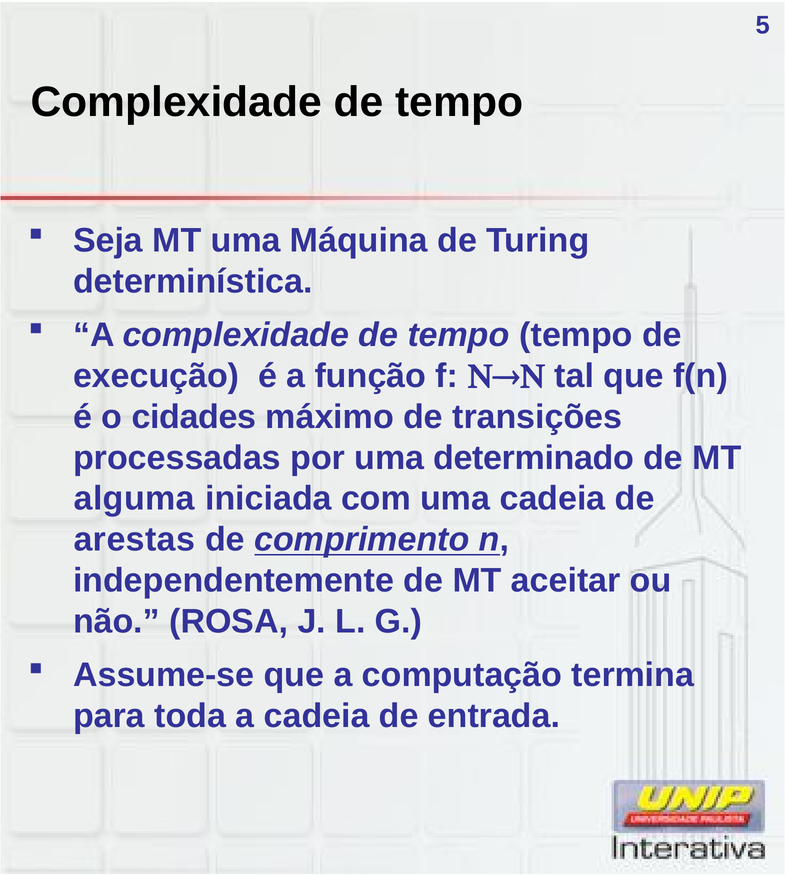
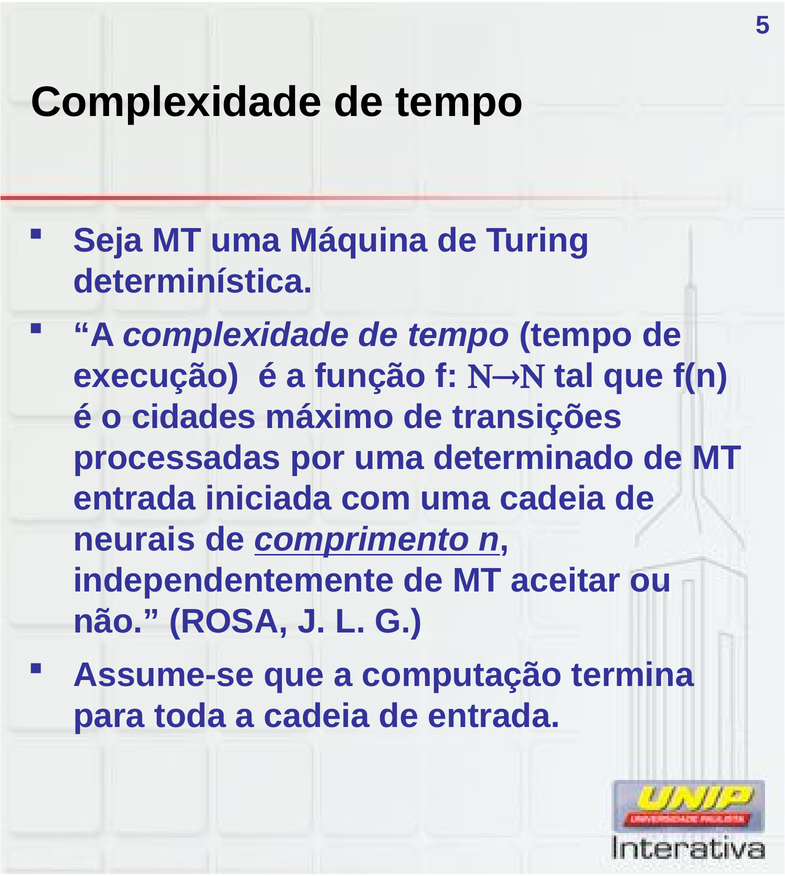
alguma: alguma -> entrada (134, 499)
arestas: arestas -> neurais (134, 540)
